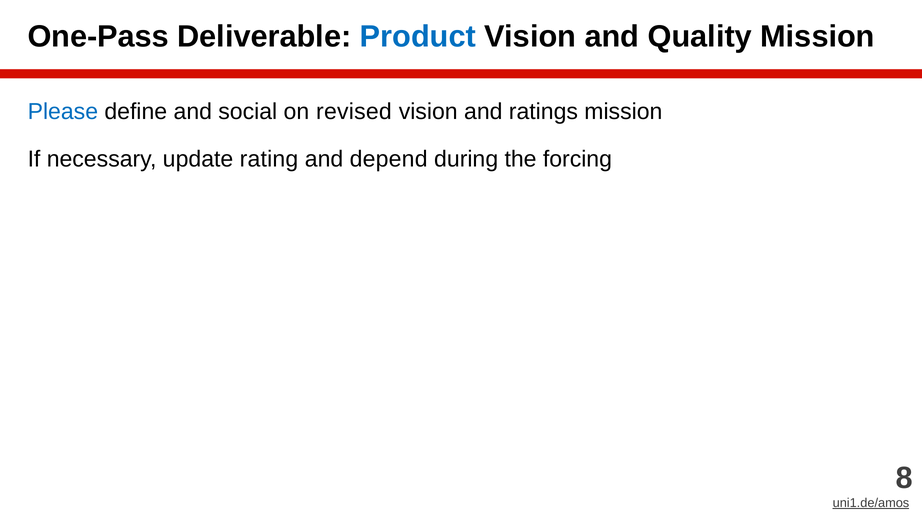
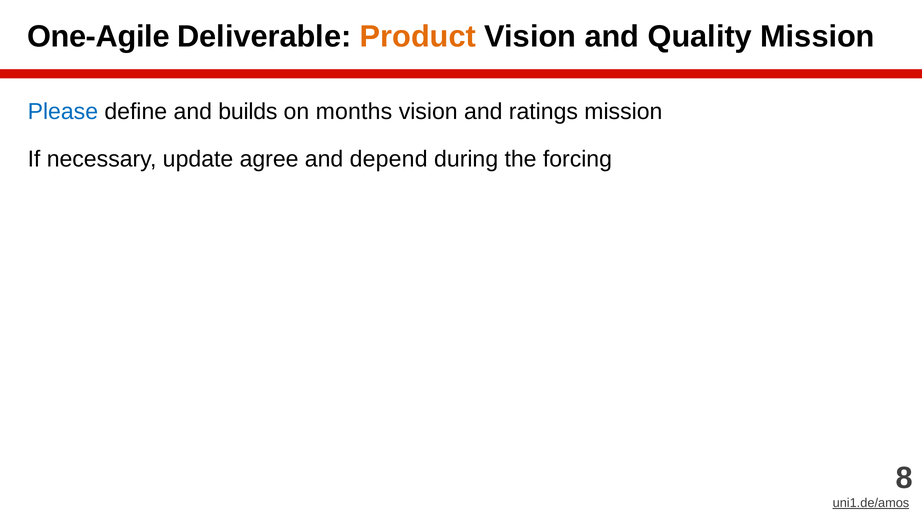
One-Pass: One-Pass -> One-Agile (98, 37)
Product colour: blue -> orange (418, 37)
social: social -> builds (248, 112)
revised: revised -> months (354, 112)
rating: rating -> agree (269, 159)
